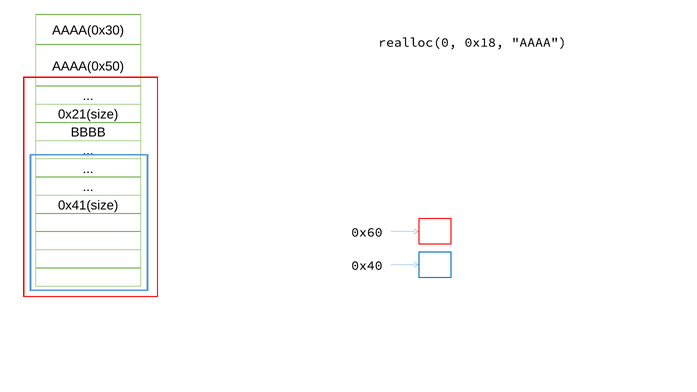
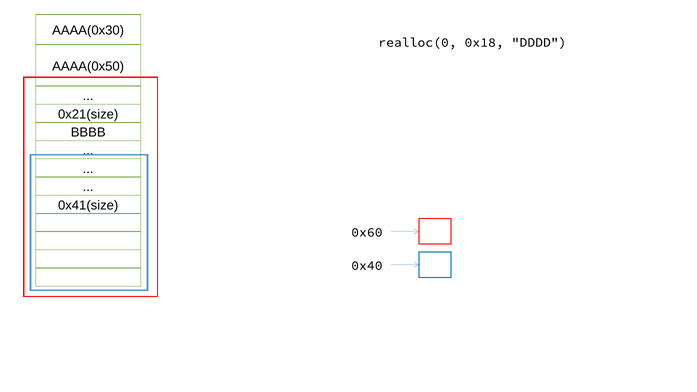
AAAA: AAAA -> DDDD (539, 42)
